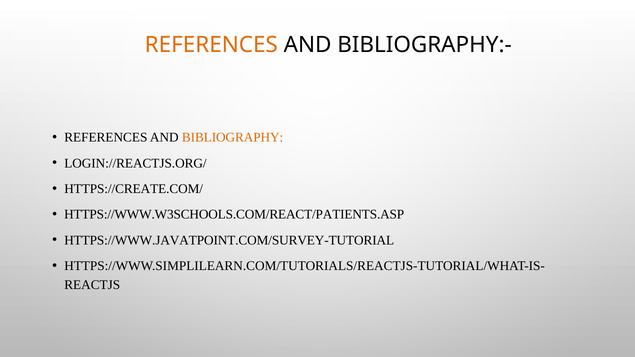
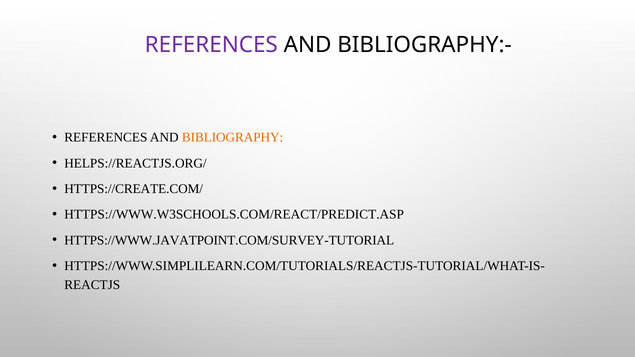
REFERENCES colour: orange -> purple (211, 45)
LOGIN://REACTJS.ORG/: LOGIN://REACTJS.ORG/ -> HELPS://REACTJS.ORG/ (135, 163)
HTTPS://WWW.W3SCHOOLS.COM/REACT/PATIENTS.ASP: HTTPS://WWW.W3SCHOOLS.COM/REACT/PATIENTS.ASP -> HTTPS://WWW.W3SCHOOLS.COM/REACT/PREDICT.ASP (234, 215)
